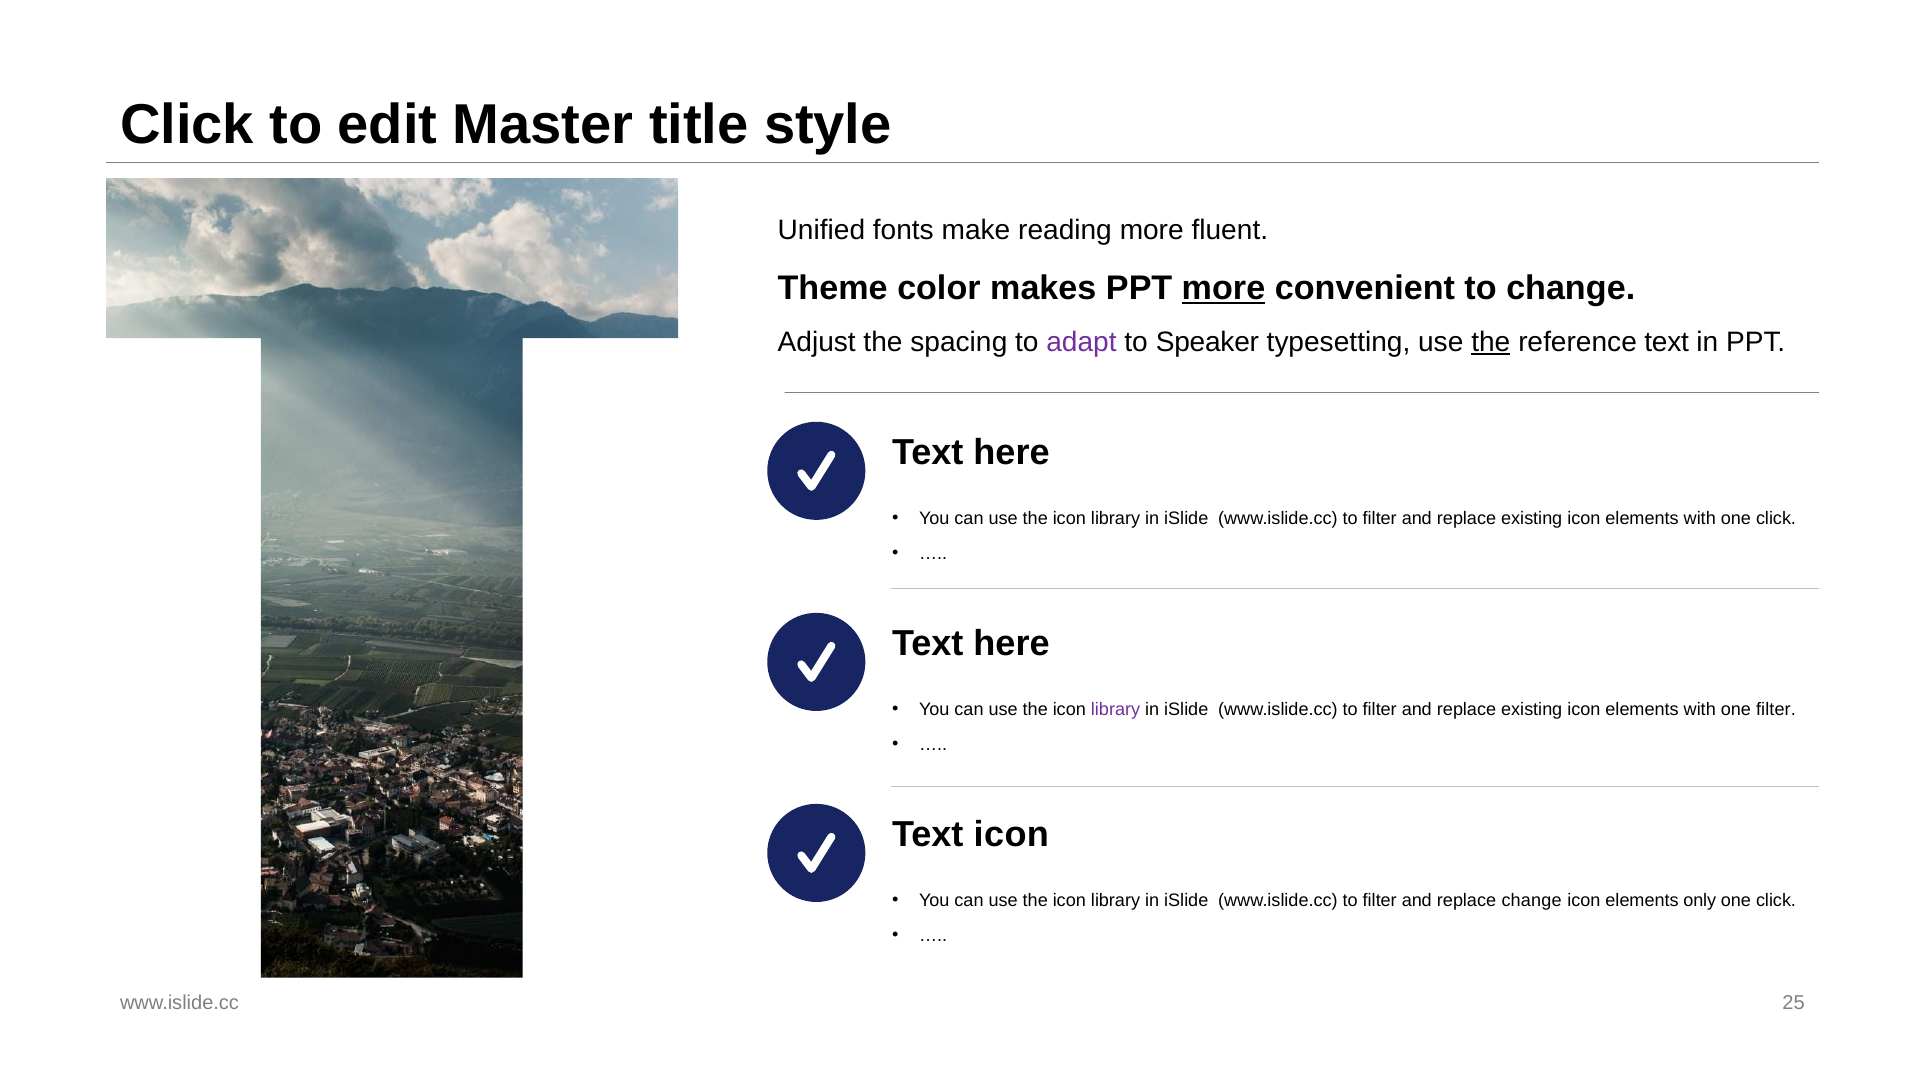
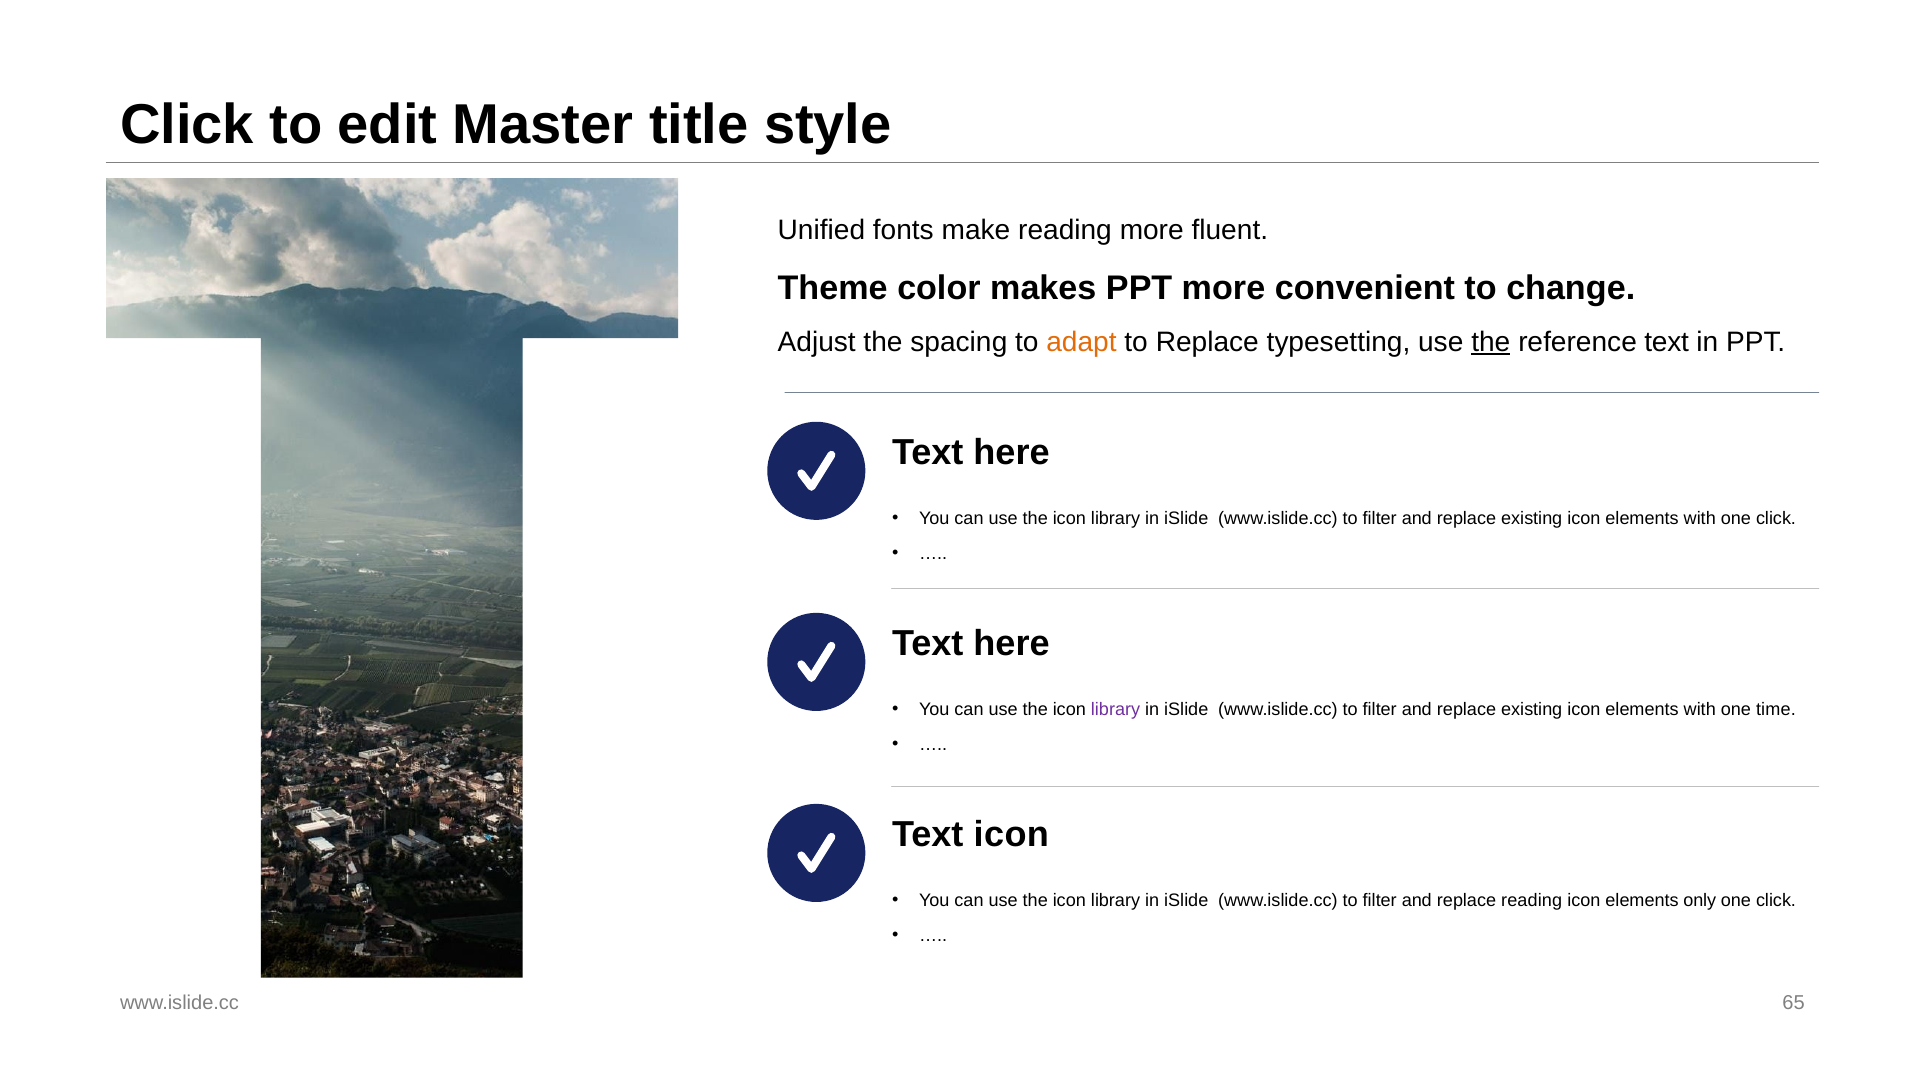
more underline: present -> none (1224, 288)
adapt colour: purple -> orange (1081, 342)
to Speaker: Speaker -> Replace (1207, 342)
one filter: filter -> time (1776, 710)
replace change: change -> reading (1532, 901)
25: 25 -> 65 (1794, 1003)
